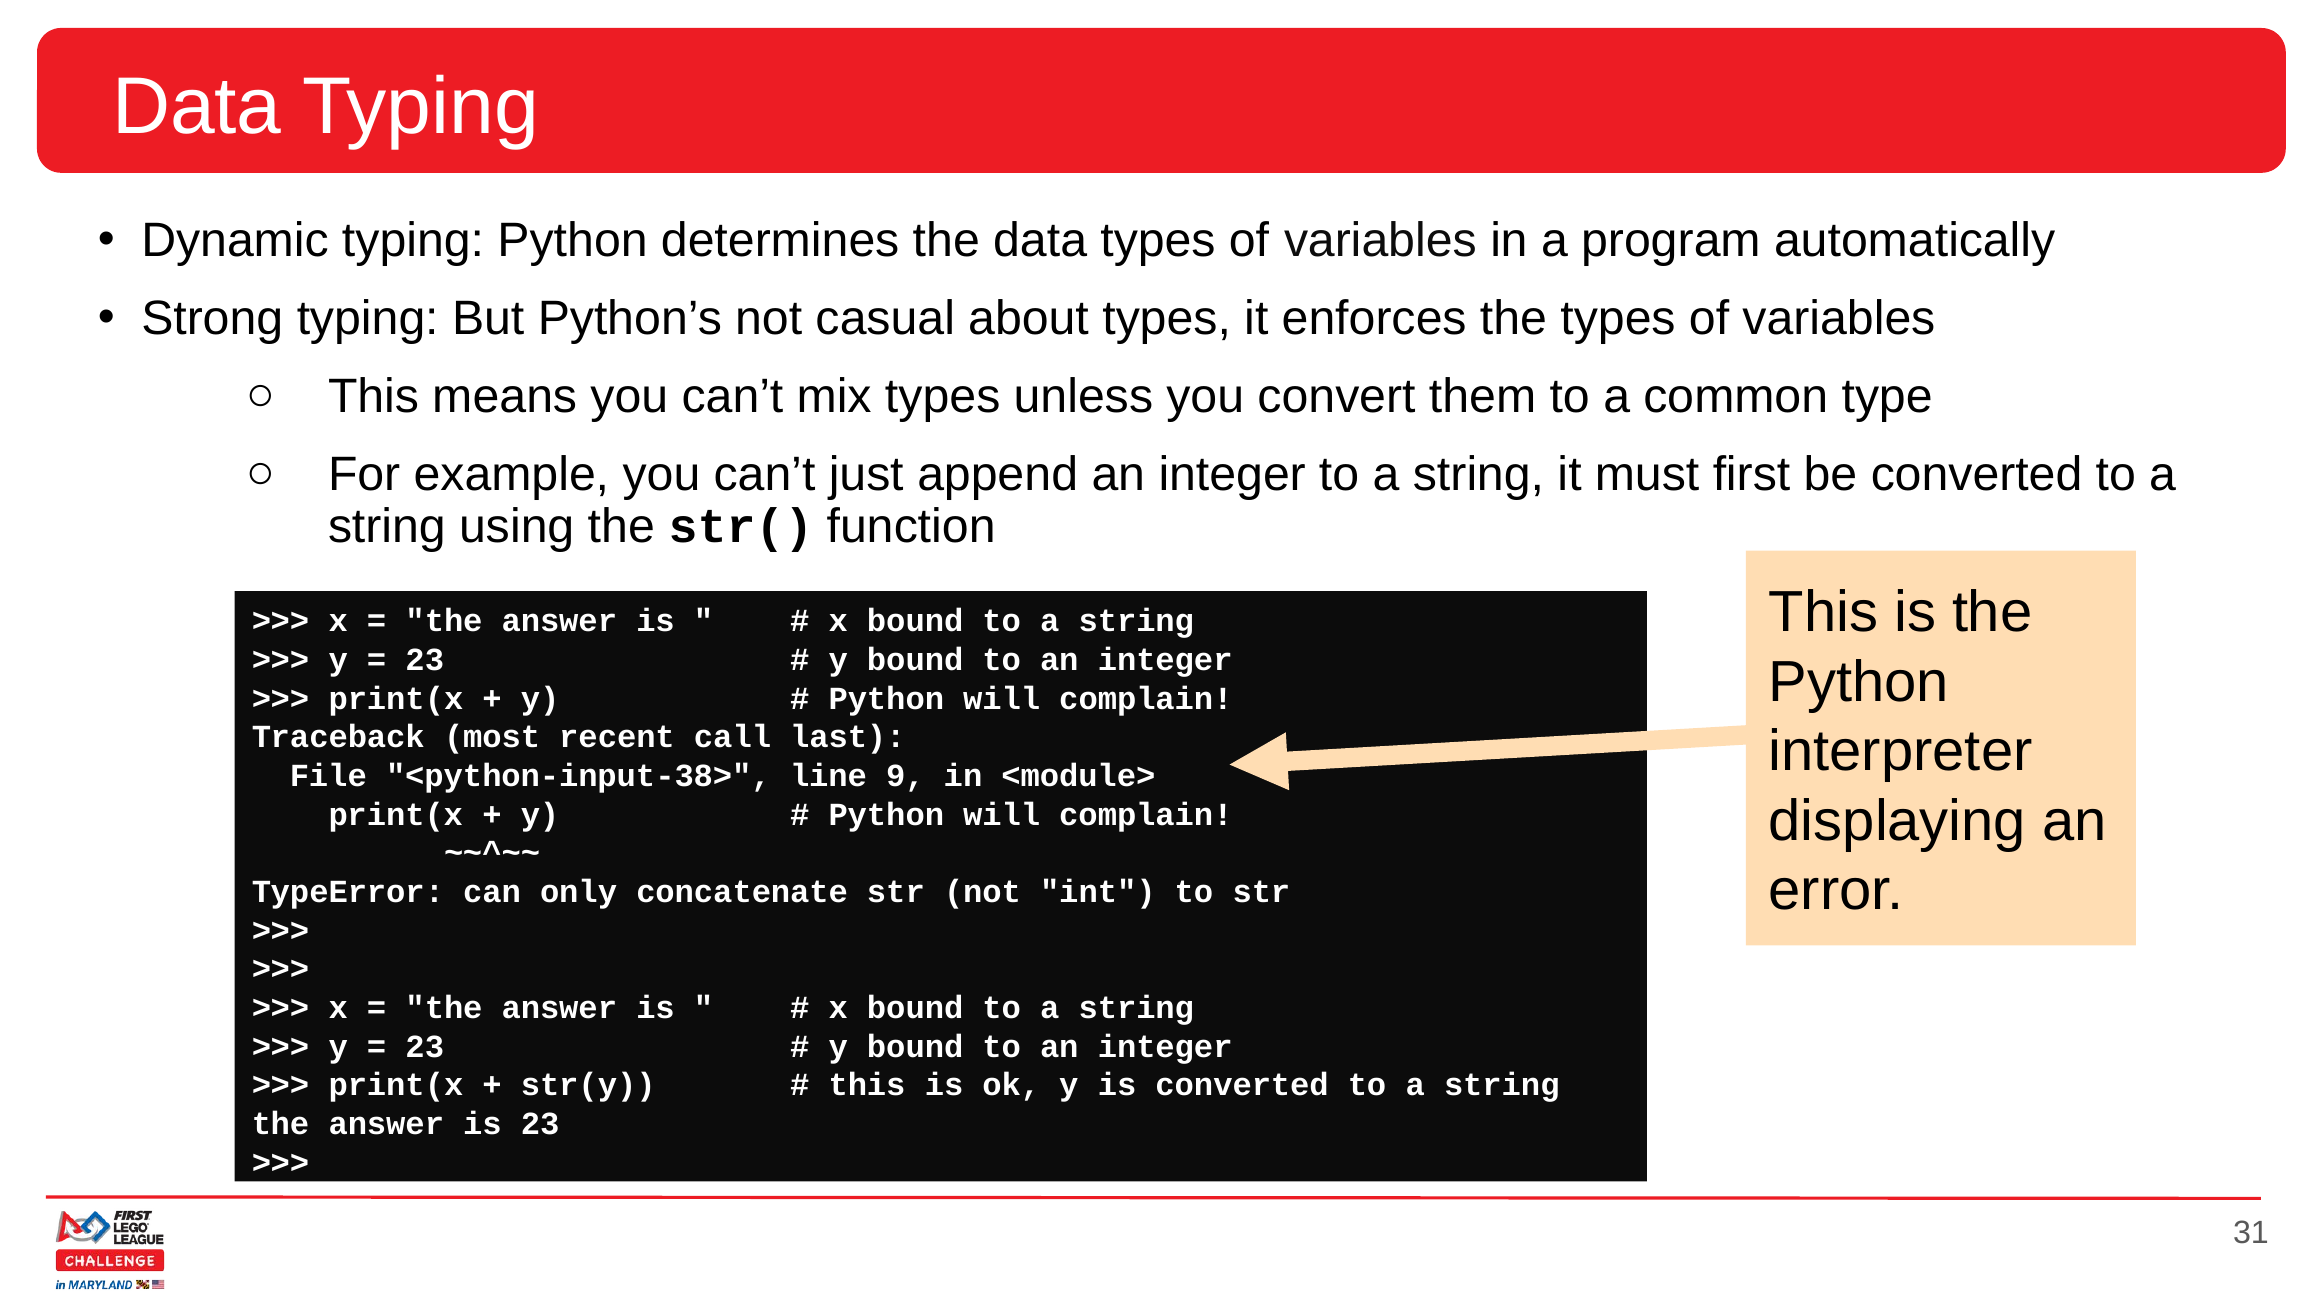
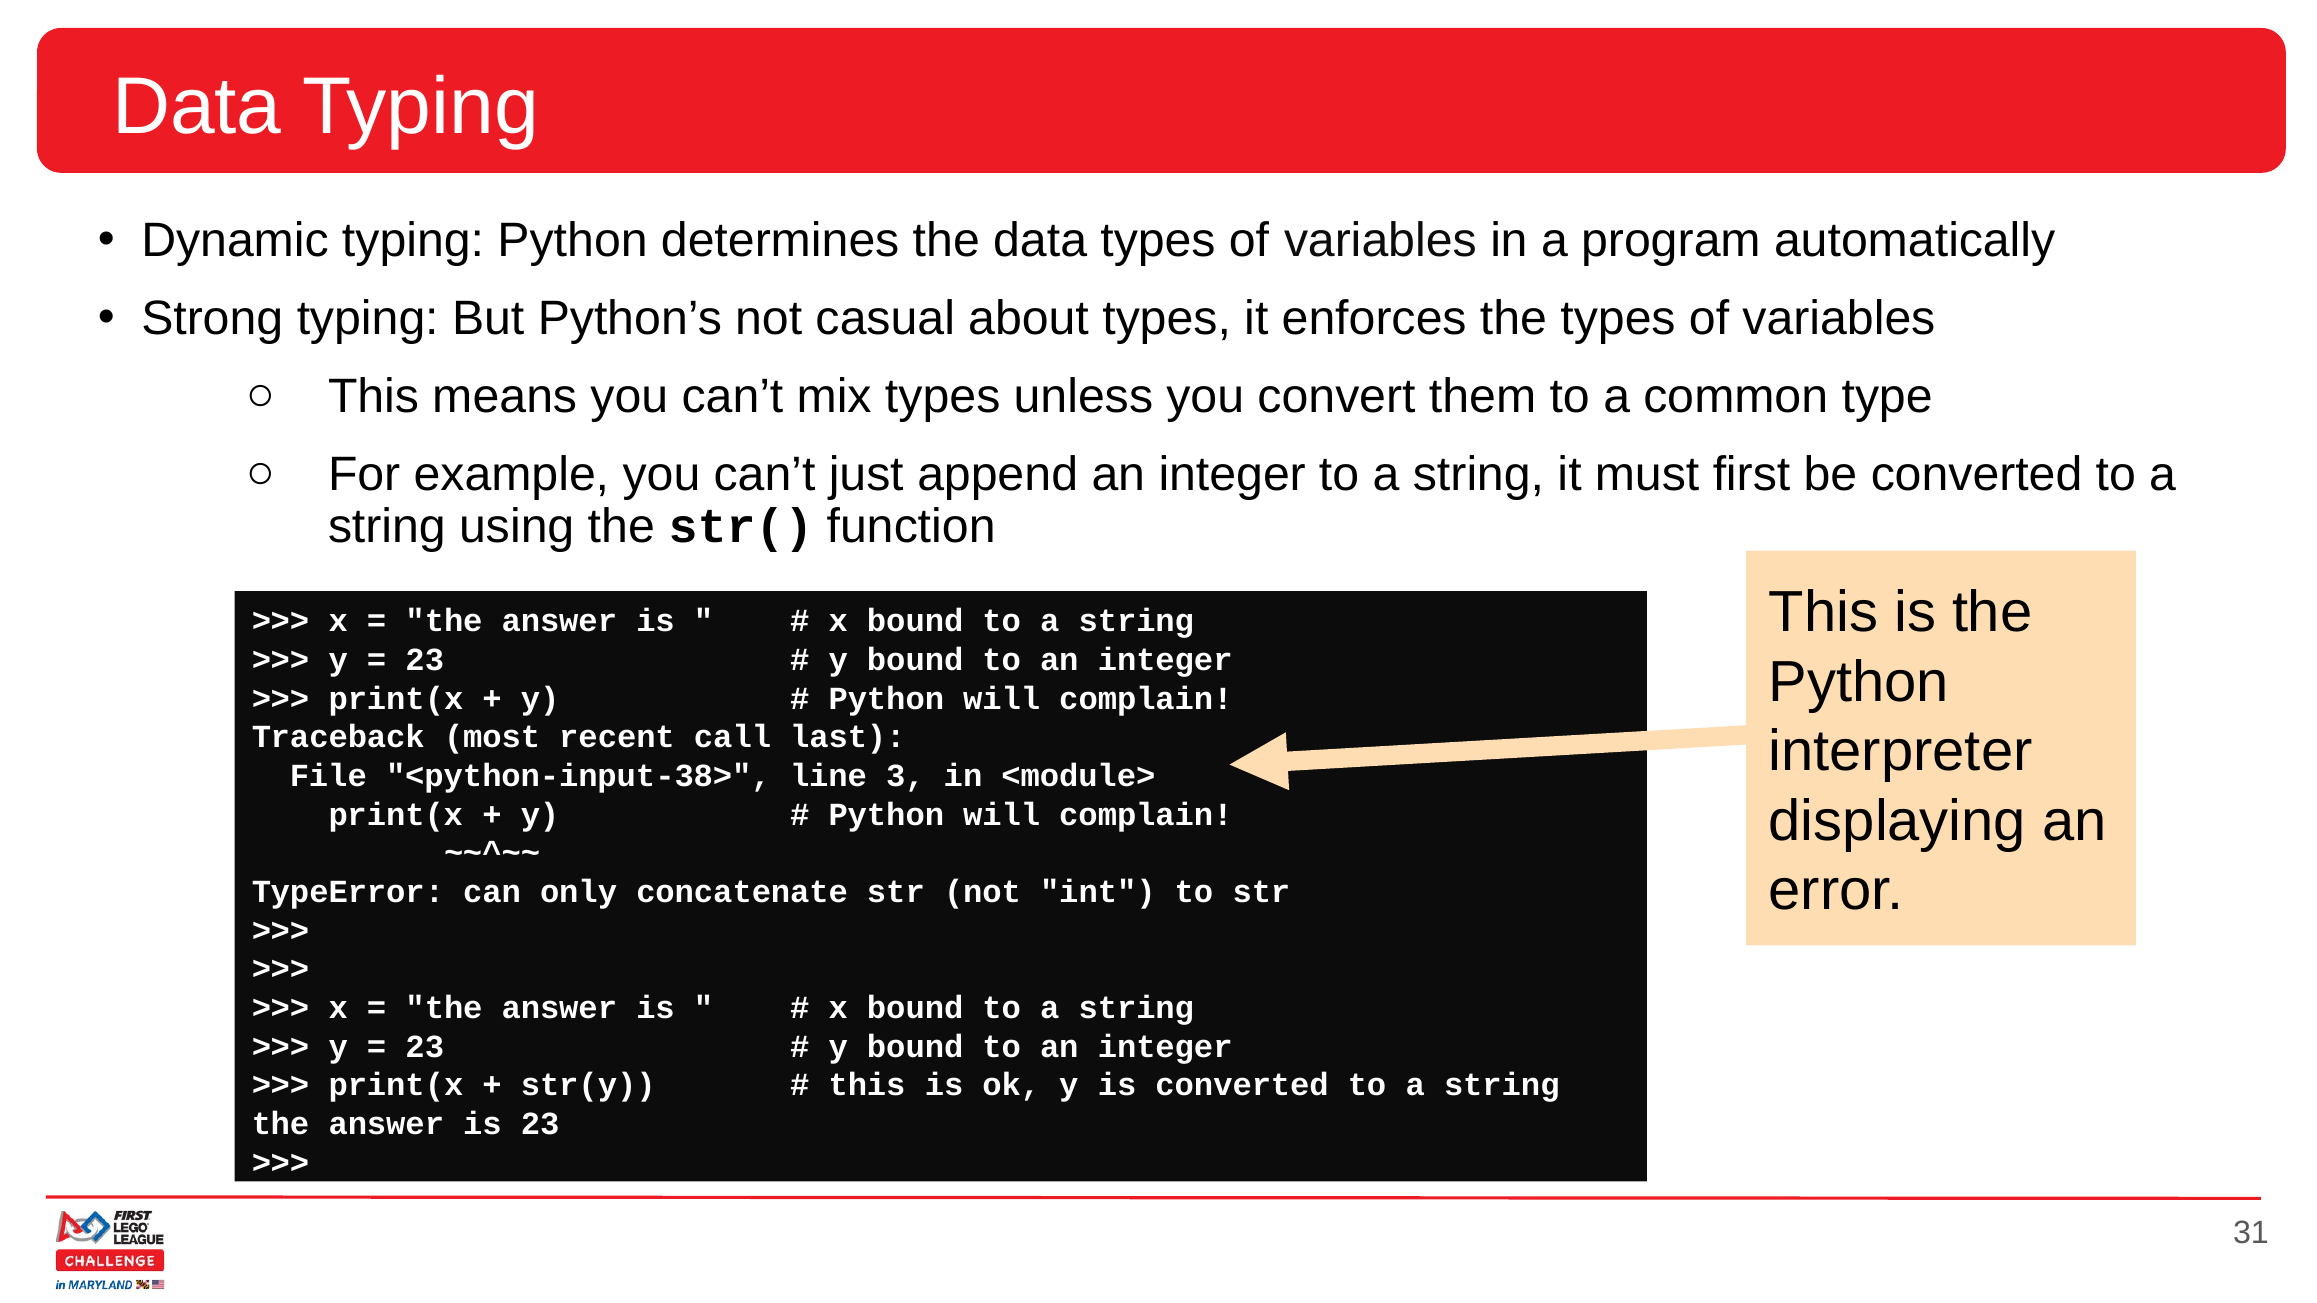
9: 9 -> 3 (905, 776)
